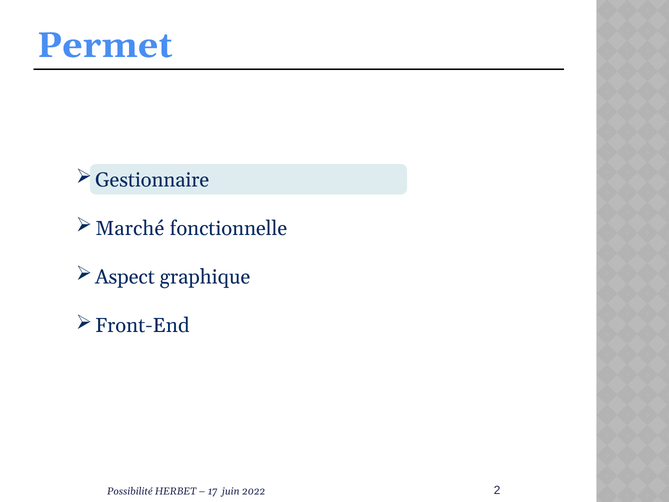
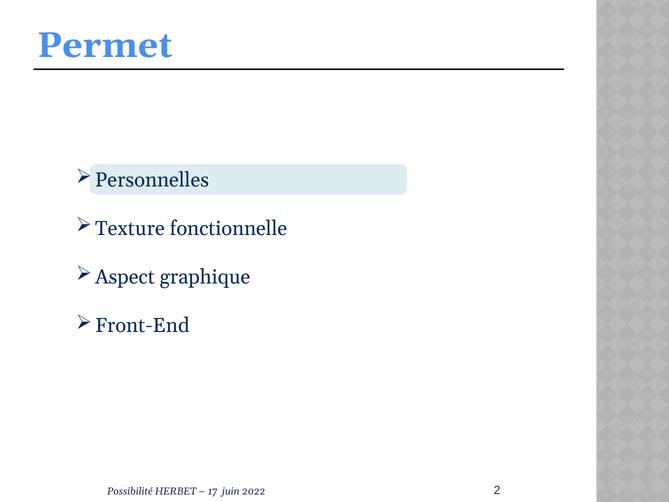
Gestionnaire: Gestionnaire -> Personnelles (152, 180)
Marché: Marché -> Texture (130, 228)
